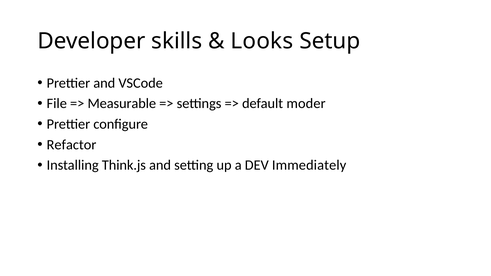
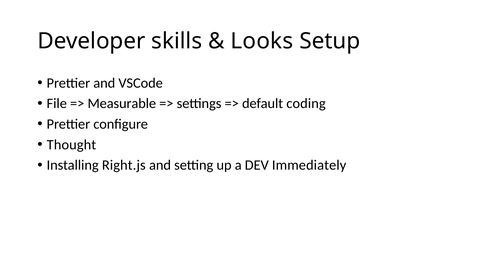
moder: moder -> coding (306, 104)
Refactor: Refactor -> Thought (71, 145)
Think.js: Think.js -> Right.js (124, 165)
